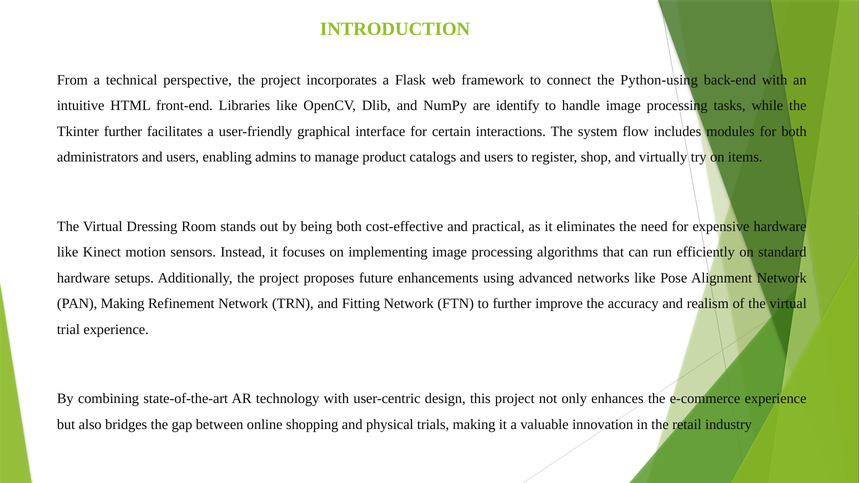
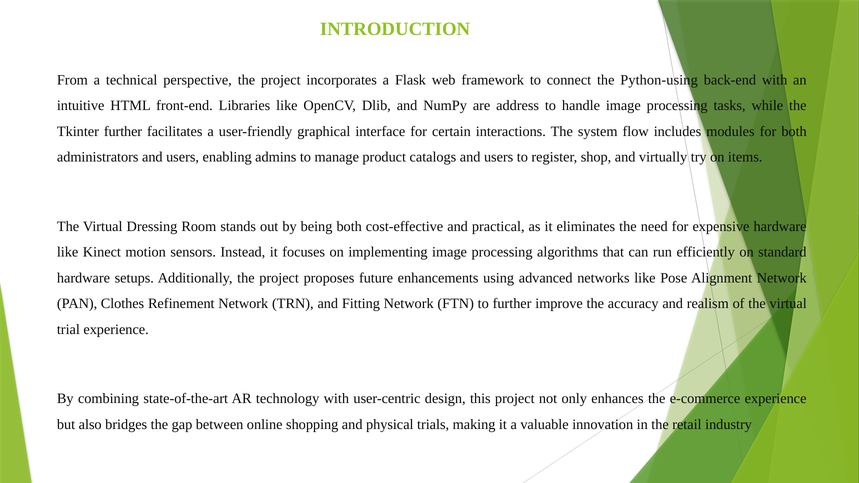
identify: identify -> address (518, 106)
PAN Making: Making -> Clothes (123, 304)
